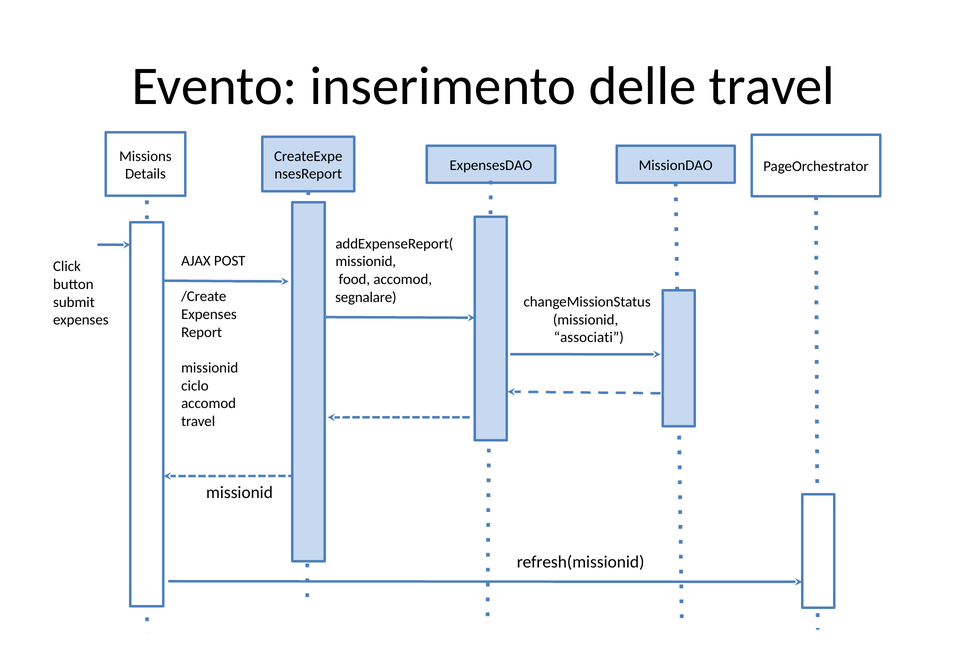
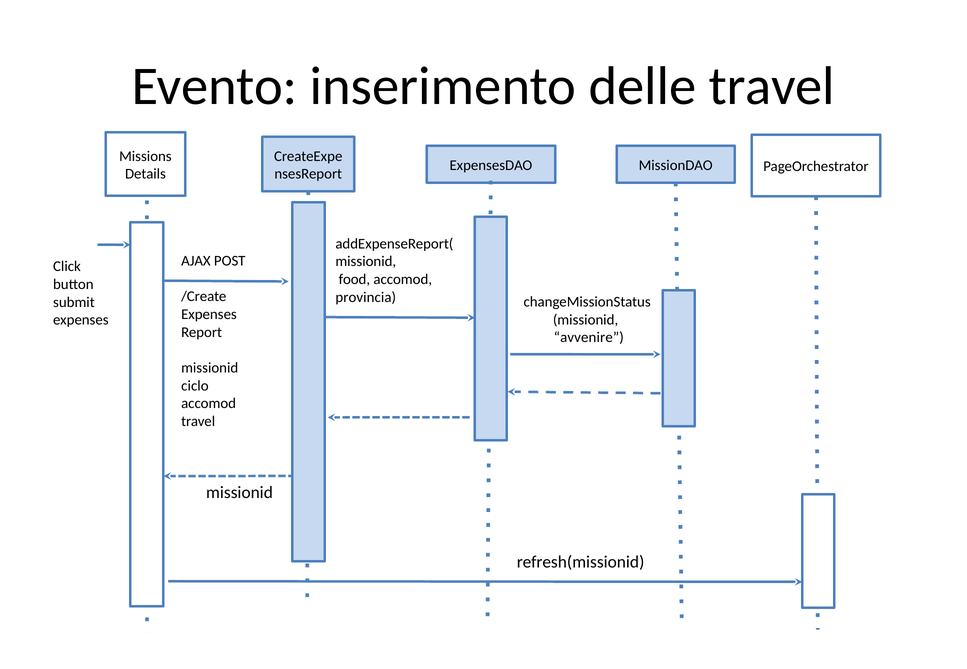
segnalare: segnalare -> provincia (366, 297)
associati: associati -> avvenire (589, 338)
